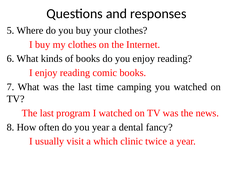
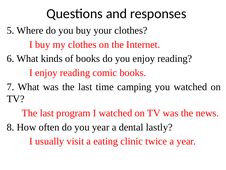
fancy: fancy -> lastly (159, 127)
which: which -> eating (106, 141)
